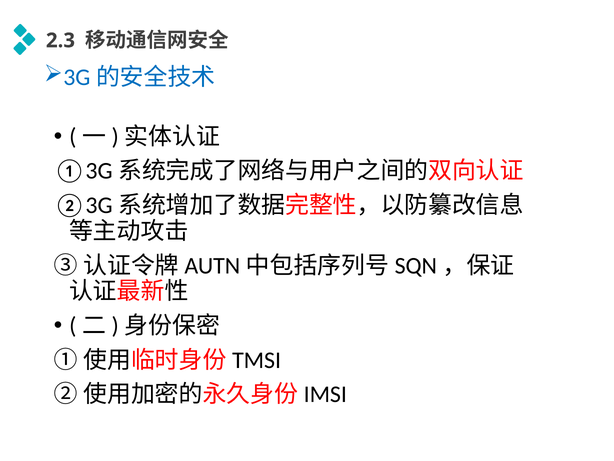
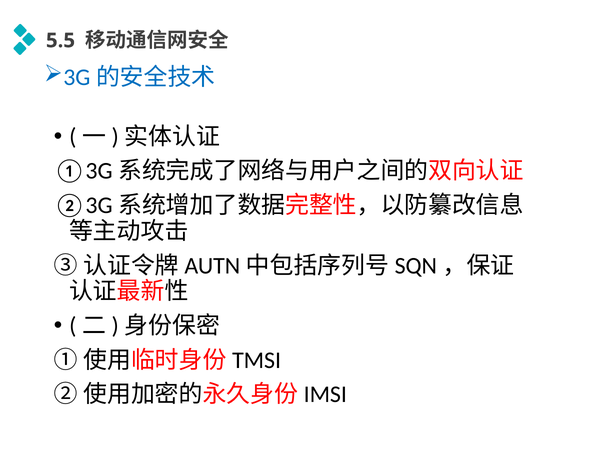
2.3: 2.3 -> 5.5 (60, 40)
